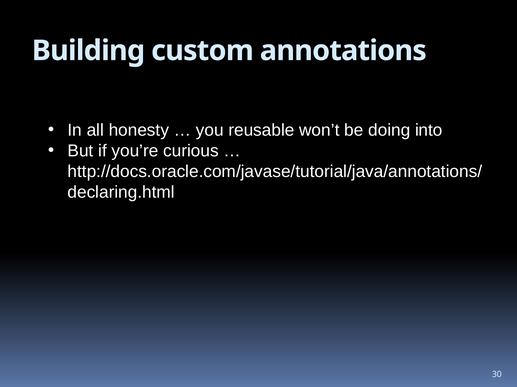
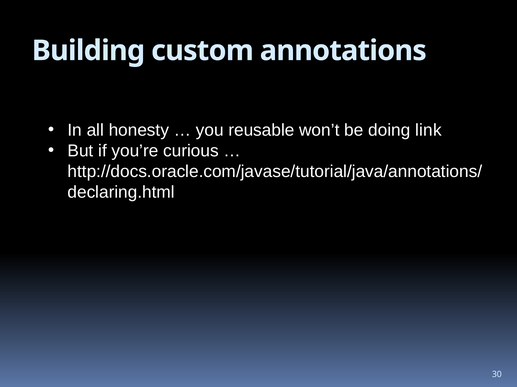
into: into -> link (428, 130)
